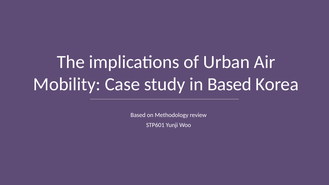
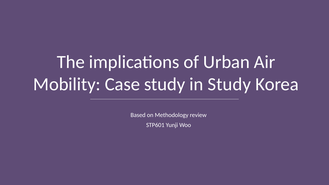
in Based: Based -> Study (229, 84)
